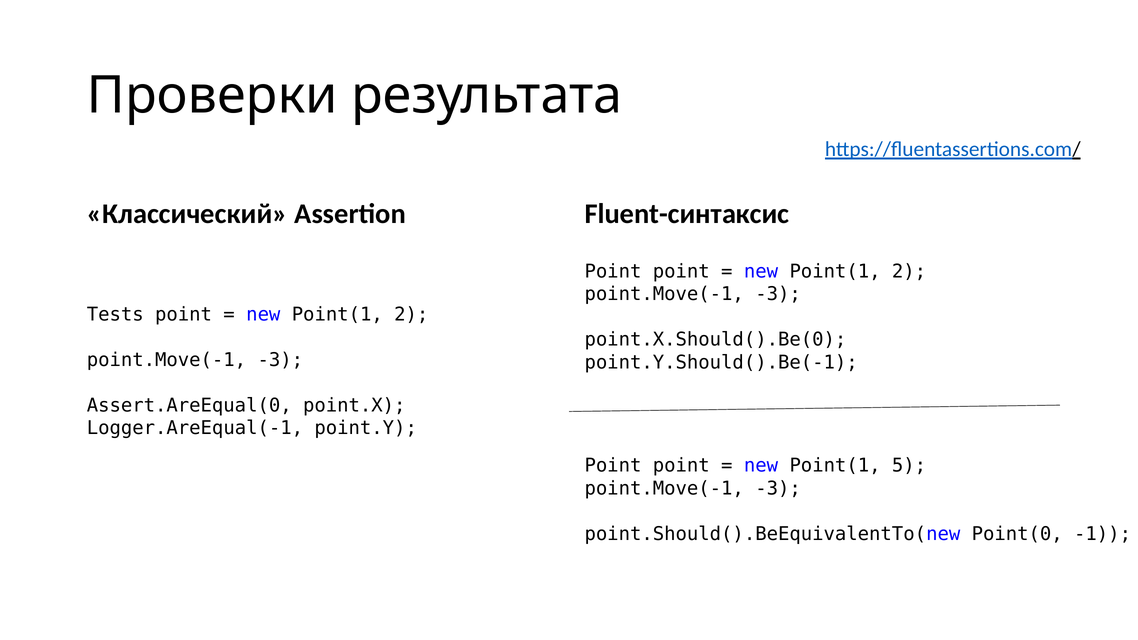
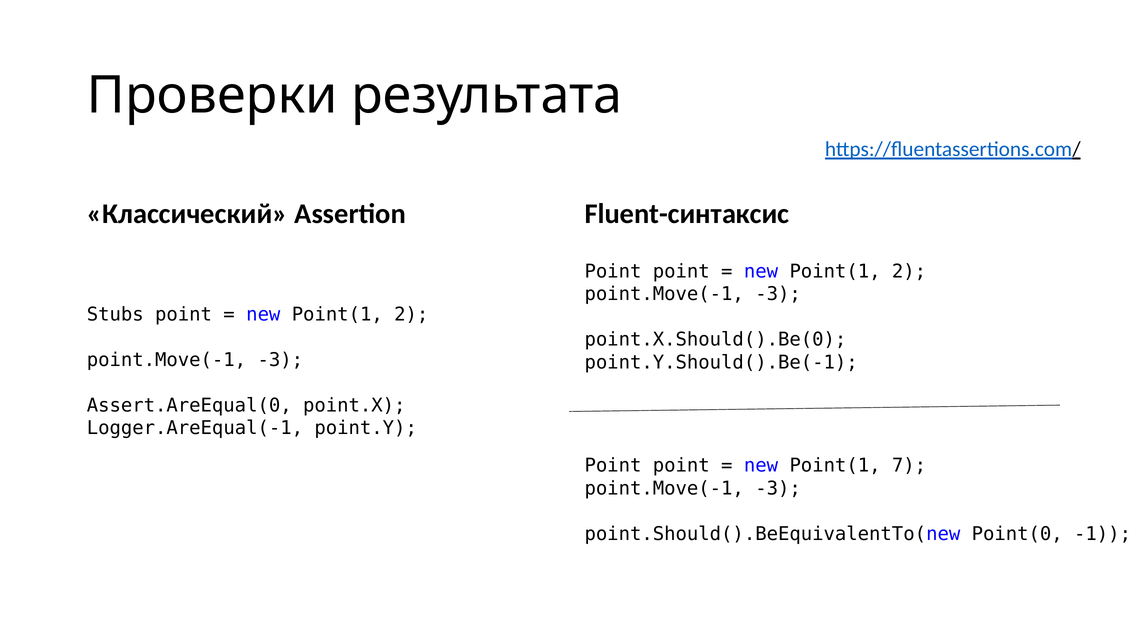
Tests: Tests -> Stubs (115, 315)
5: 5 -> 7 (909, 466)
